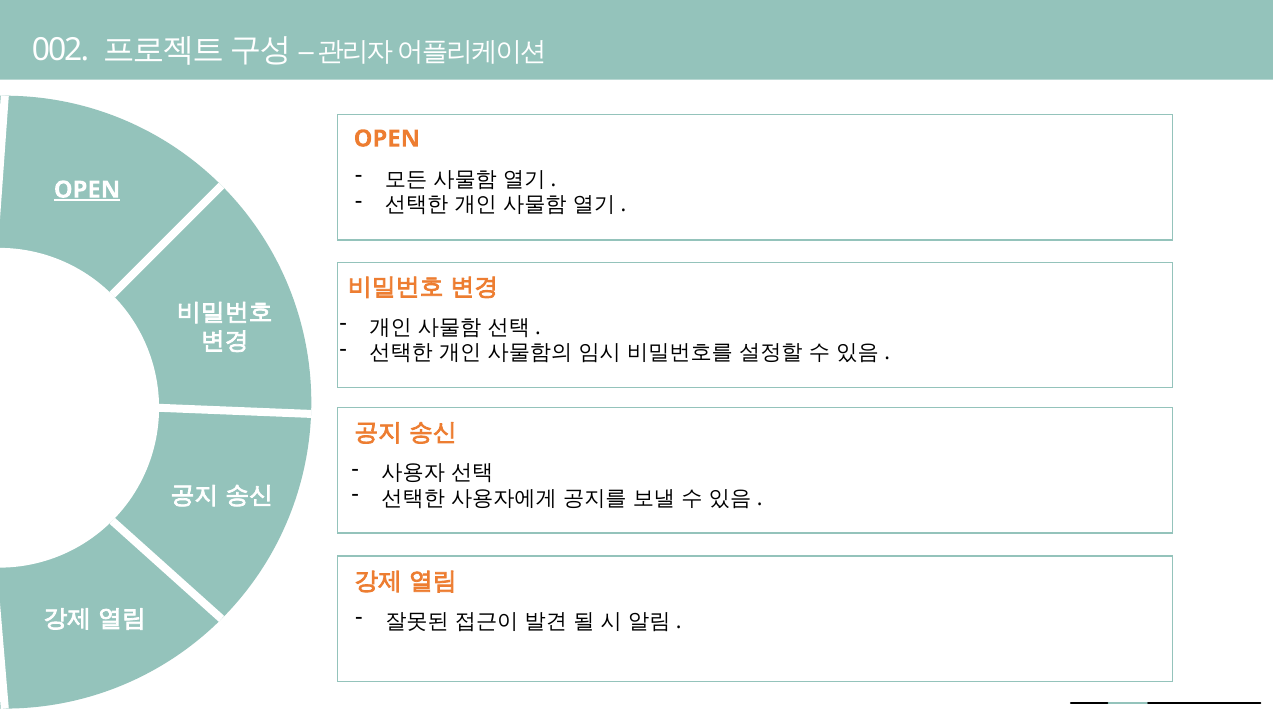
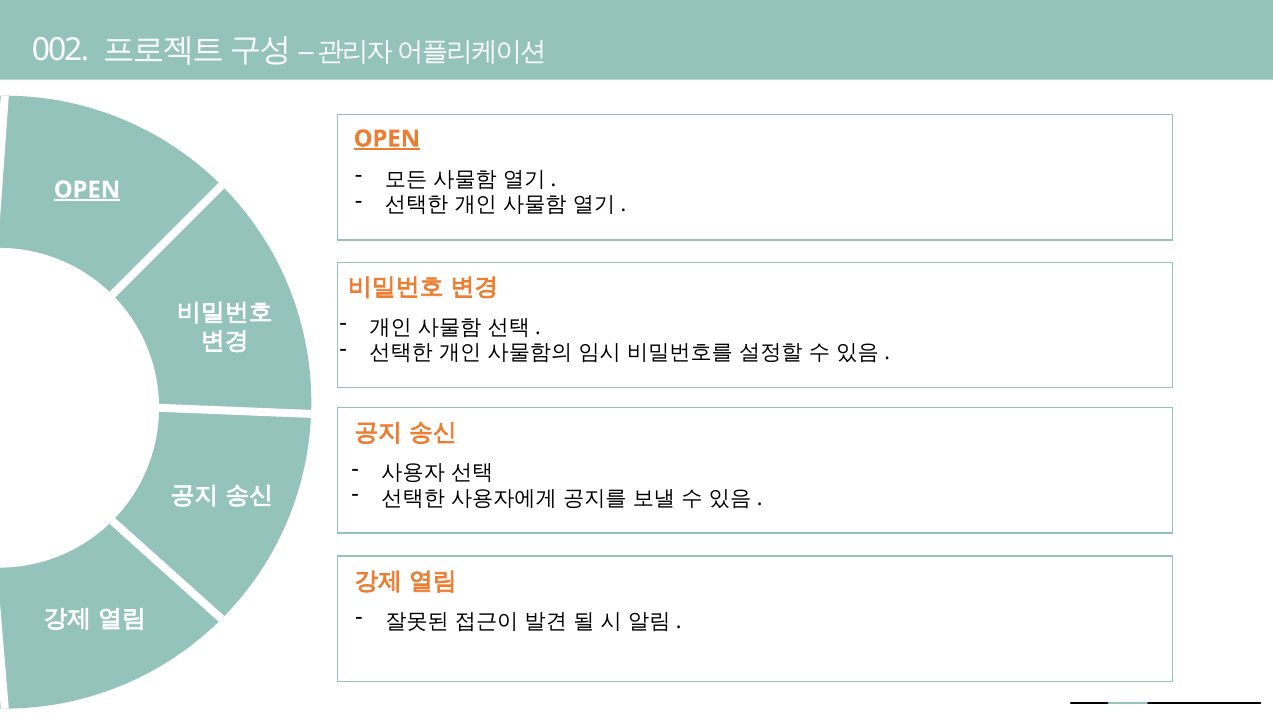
OPEN underline: none -> present (387, 139)
